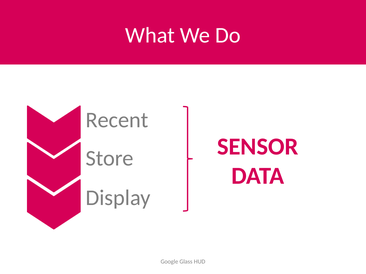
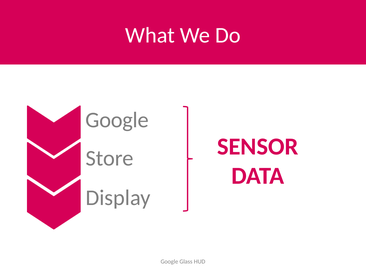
Recent: Recent -> Google (117, 120)
